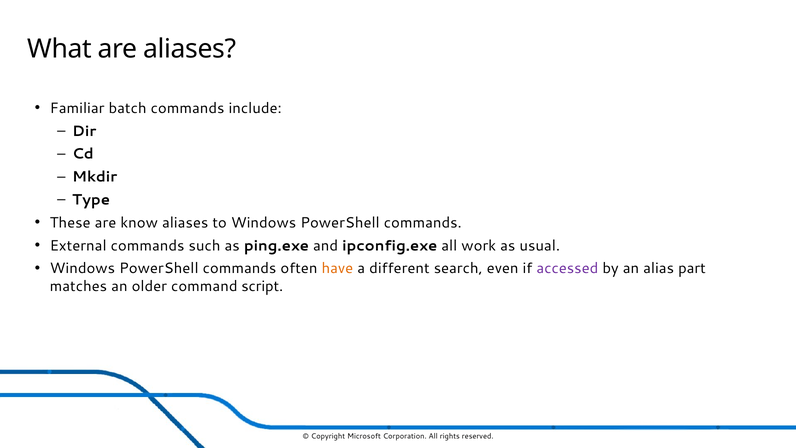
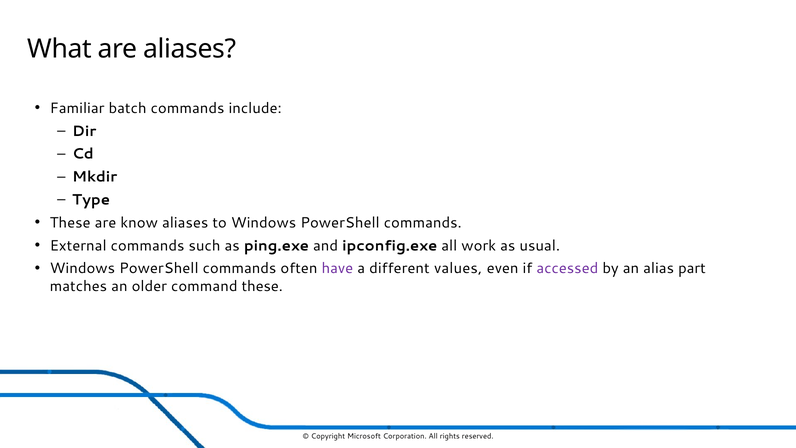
have colour: orange -> purple (337, 268)
search: search -> values (458, 268)
command script: script -> these (262, 286)
